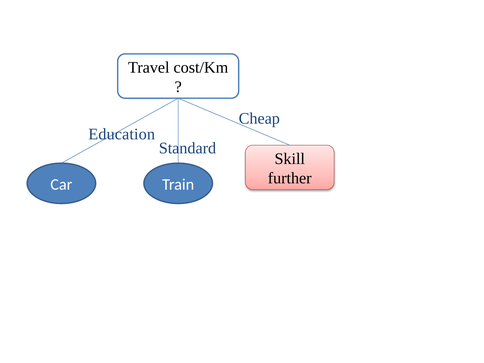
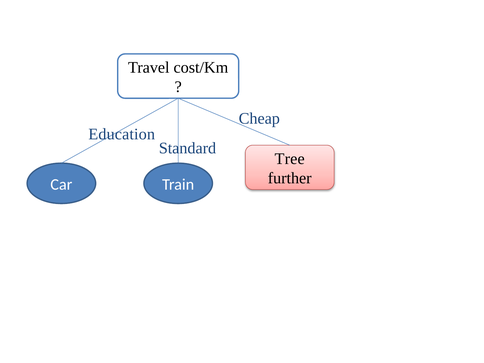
Skill: Skill -> Tree (290, 159)
